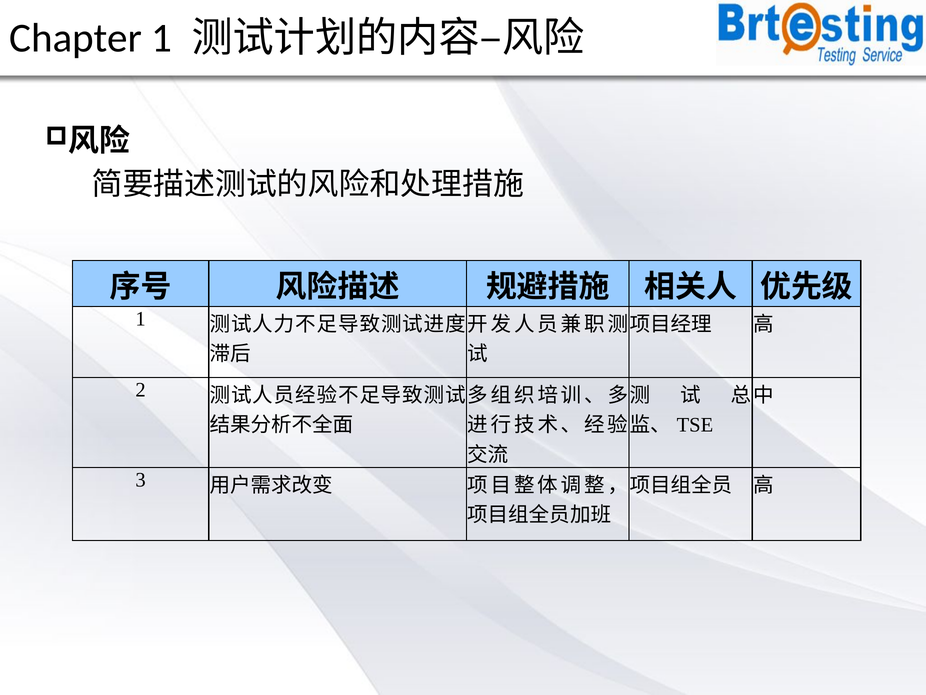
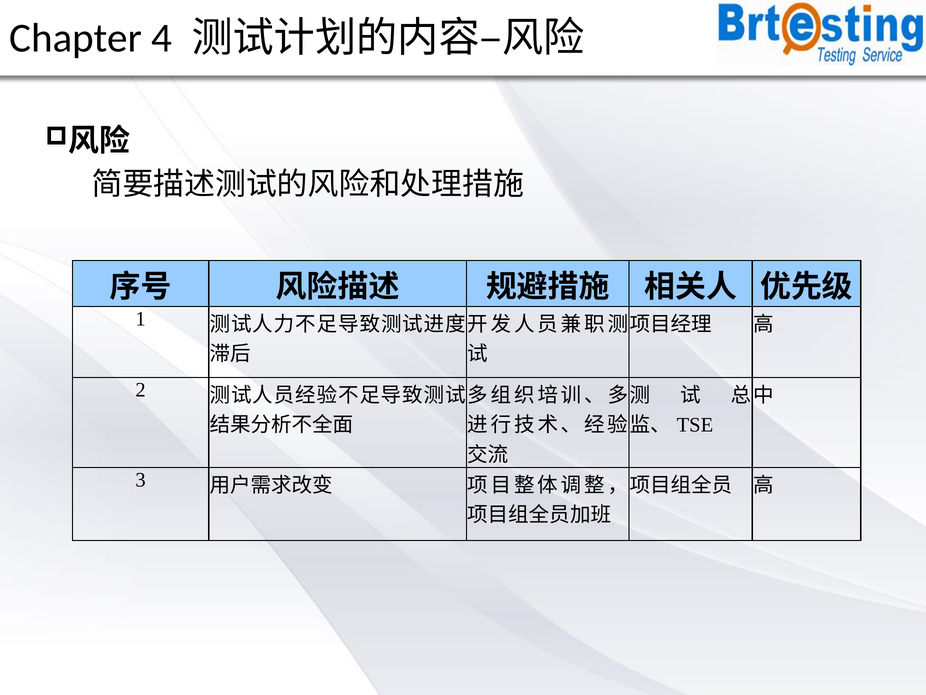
Chapter 1: 1 -> 4 (162, 38)
